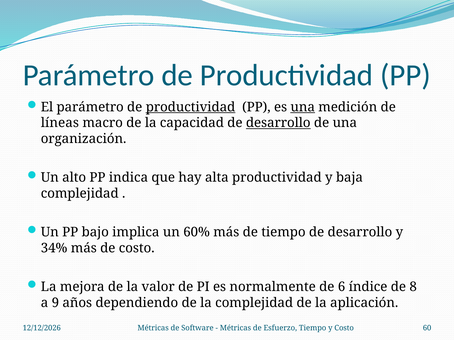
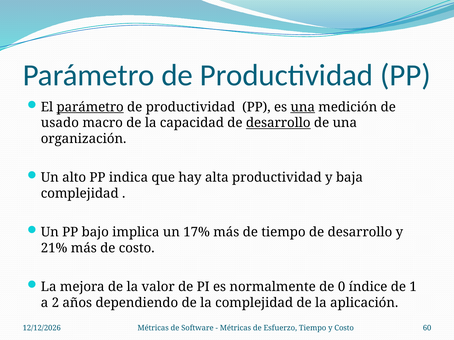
parámetro underline: none -> present (90, 107)
productividad underline: present -> none (191, 107)
líneas: líneas -> usado (60, 123)
60%: 60% -> 17% (197, 233)
34%: 34% -> 21% (54, 248)
6: 6 -> 0 (342, 287)
8: 8 -> 1 (413, 287)
9: 9 -> 2 (55, 303)
